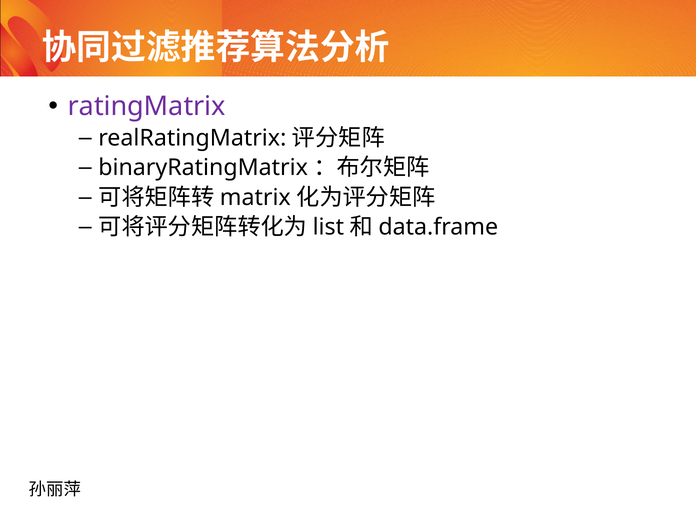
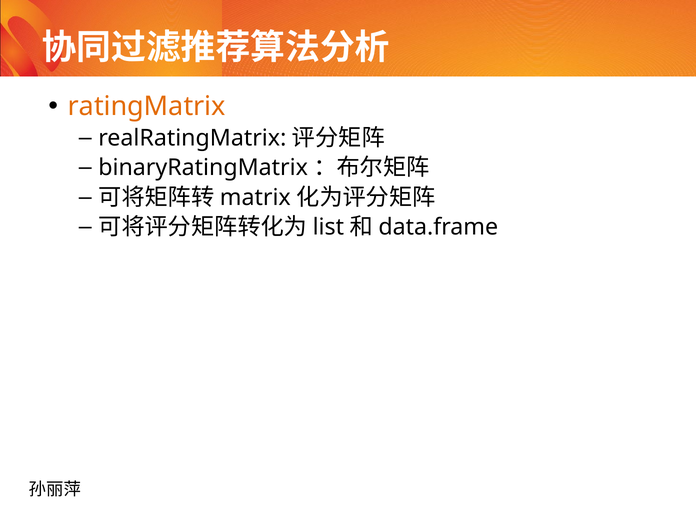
ratingMatrix colour: purple -> orange (147, 106)
